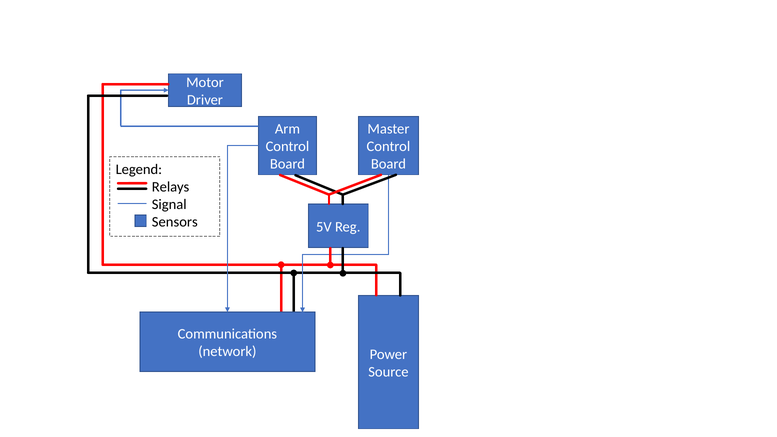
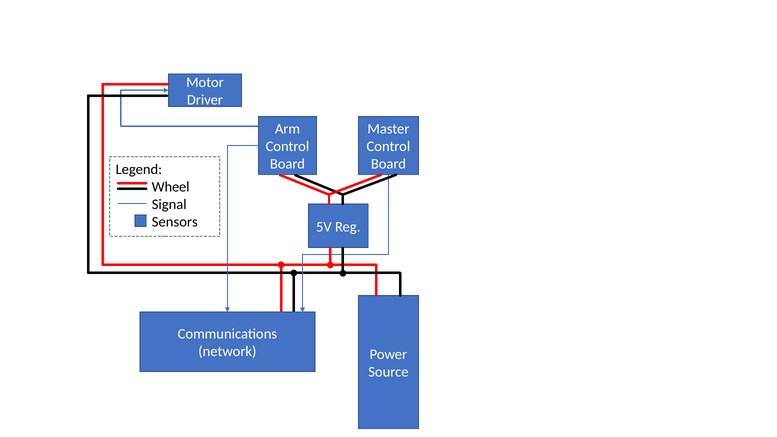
Relays: Relays -> Wheel (171, 187)
